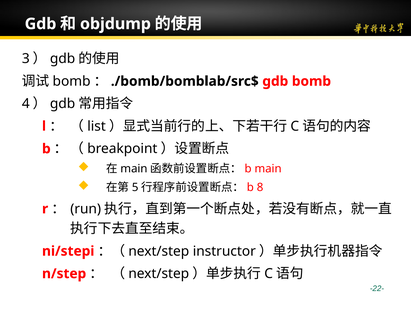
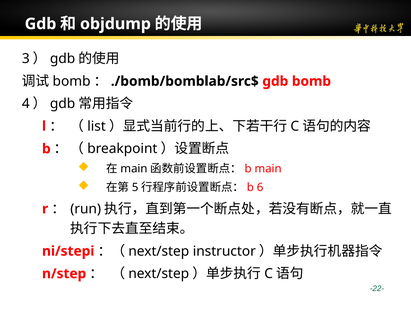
8: 8 -> 6 (260, 187)
